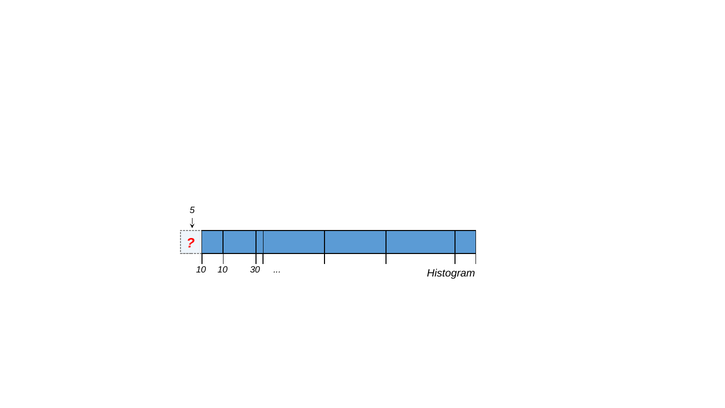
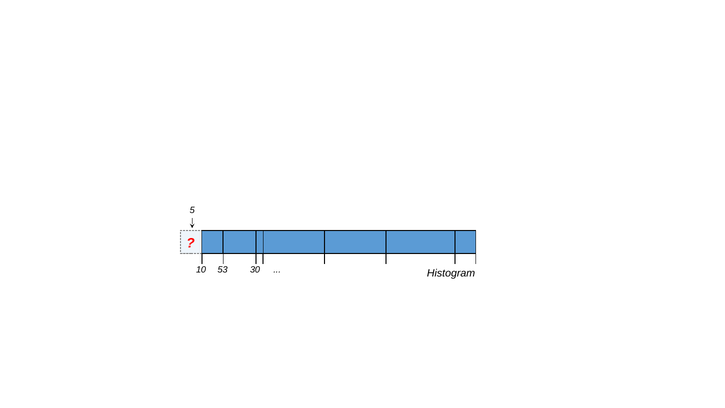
10 10: 10 -> 53 (223, 270)
